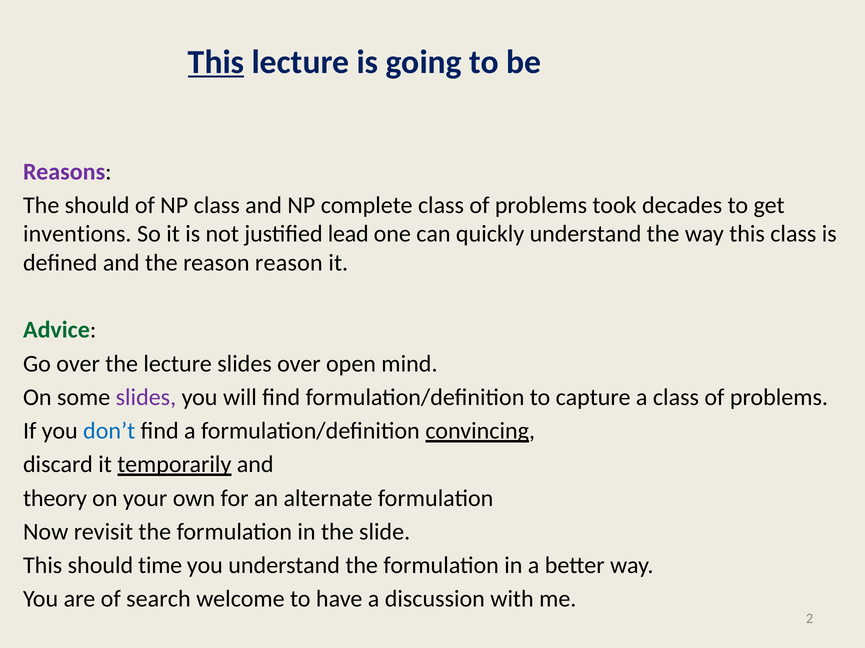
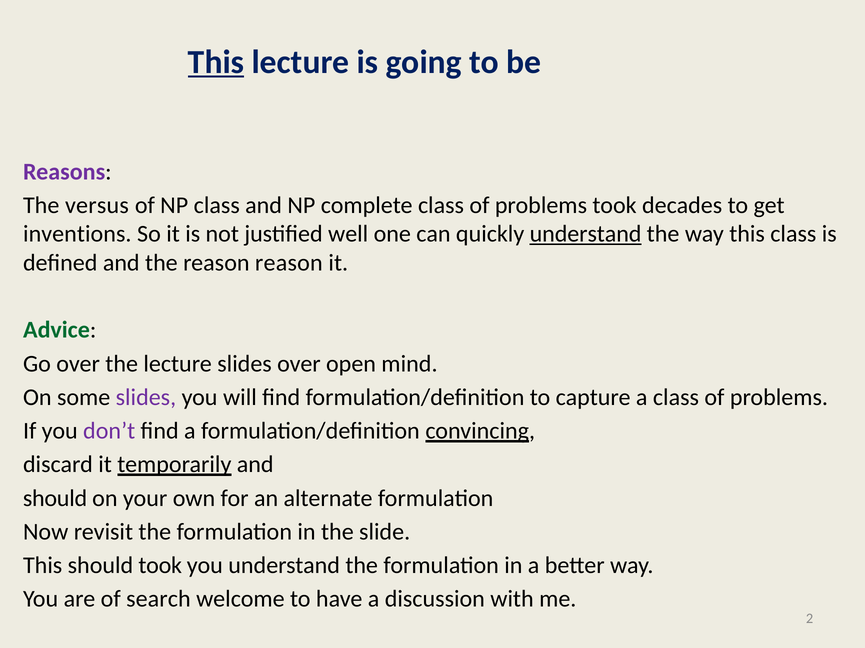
The should: should -> versus (97, 205)
lead: lead -> well (348, 234)
understand underline: none -> present (586, 234)
don’t colour: blue -> purple (109, 431)
theory: theory -> should (55, 499)
should time: time -> took (160, 566)
